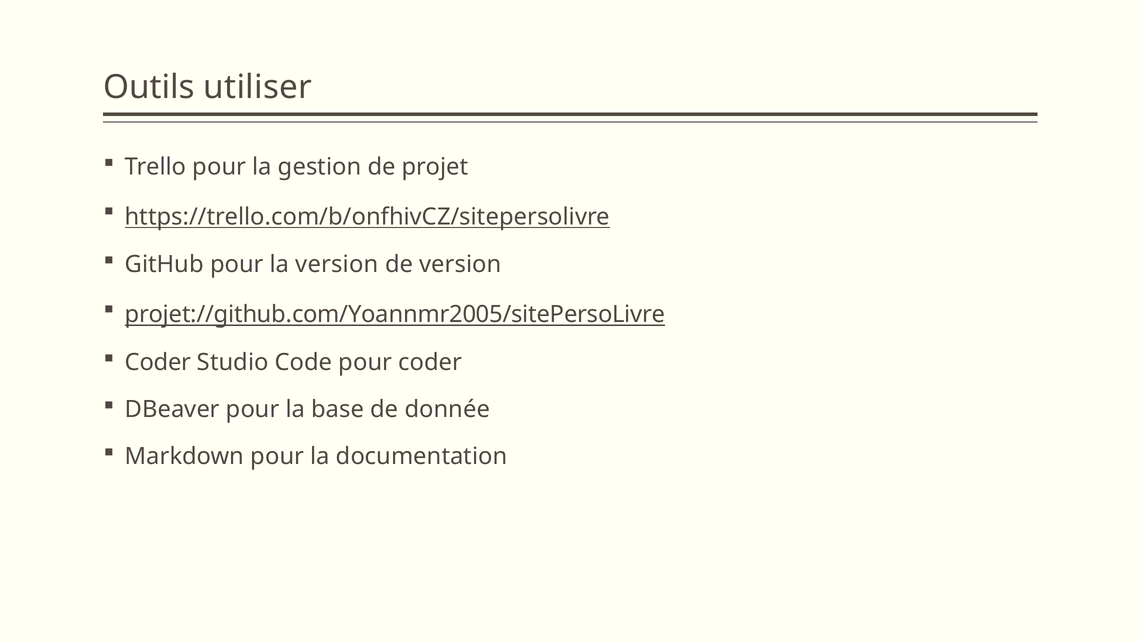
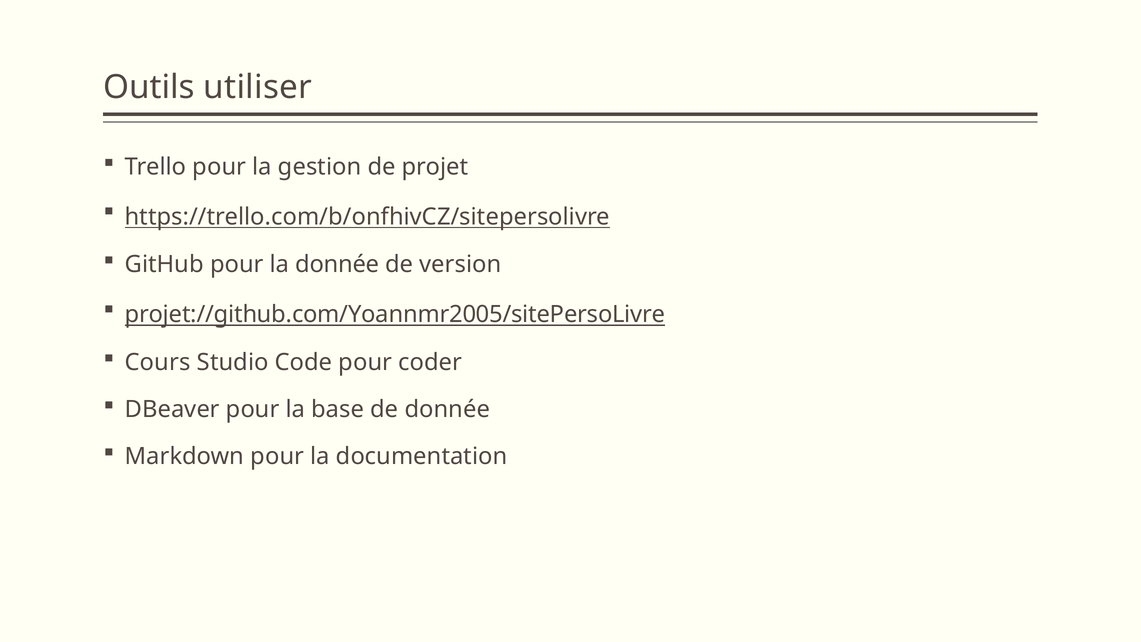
la version: version -> donnée (337, 264)
Coder: Coder -> Cours (158, 362)
